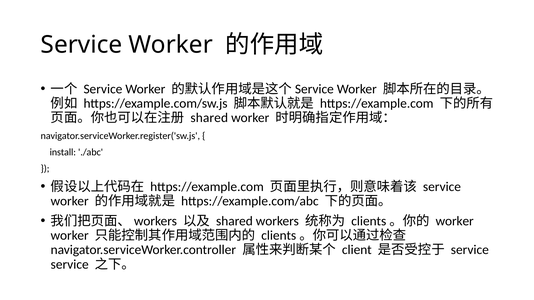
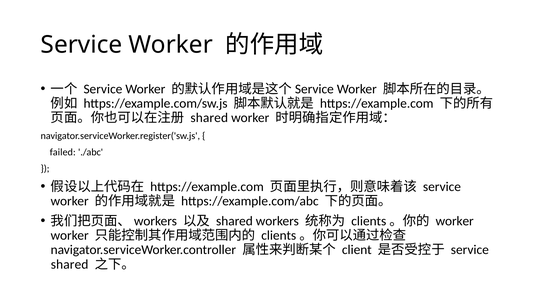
install: install -> failed (63, 152)
service: service -> shared (70, 265)
